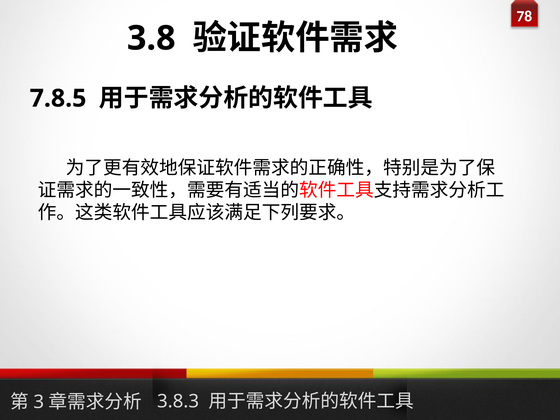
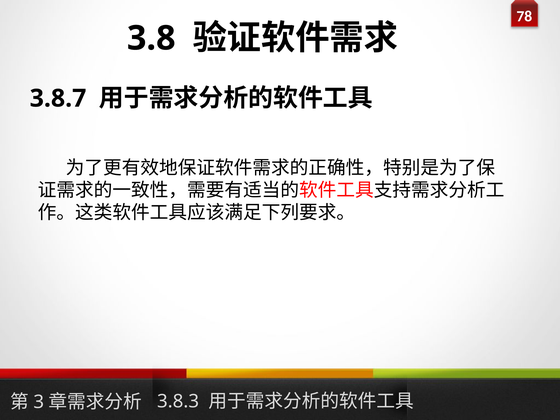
7.8.5: 7.8.5 -> 3.8.7 (58, 98)
